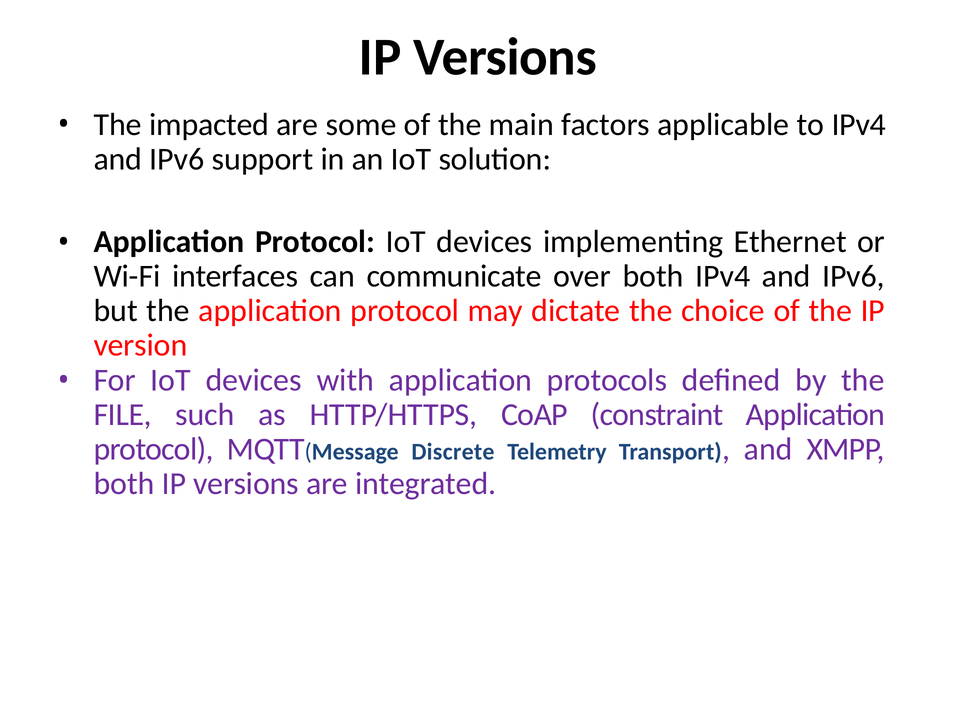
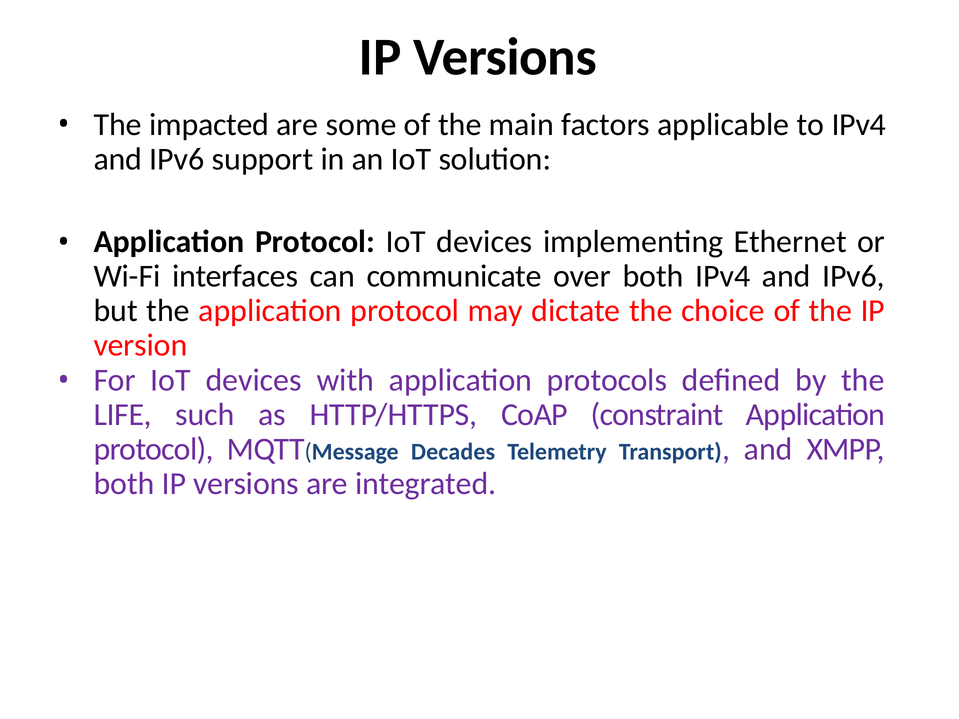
FILE: FILE -> LIFE (123, 415)
Discrete: Discrete -> Decades (453, 452)
